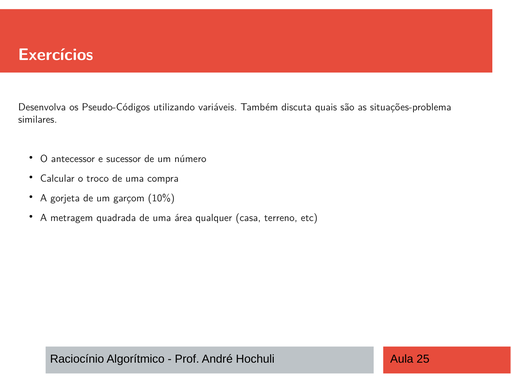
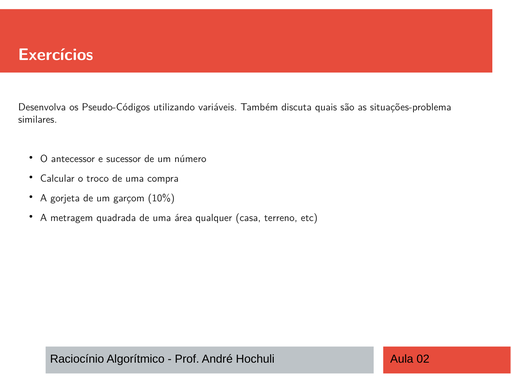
25: 25 -> 02 (423, 359)
